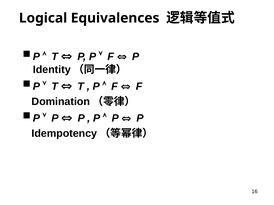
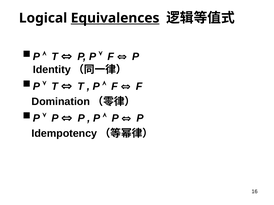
Equivalences underline: none -> present (115, 18)
